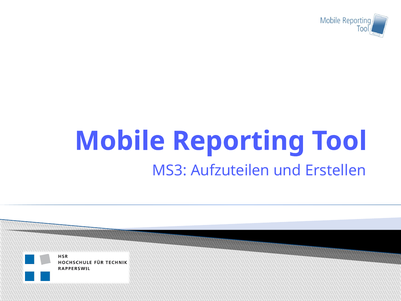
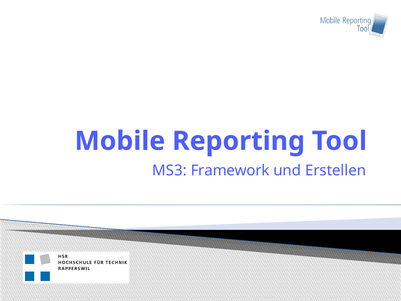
Aufzuteilen: Aufzuteilen -> Framework (230, 170)
